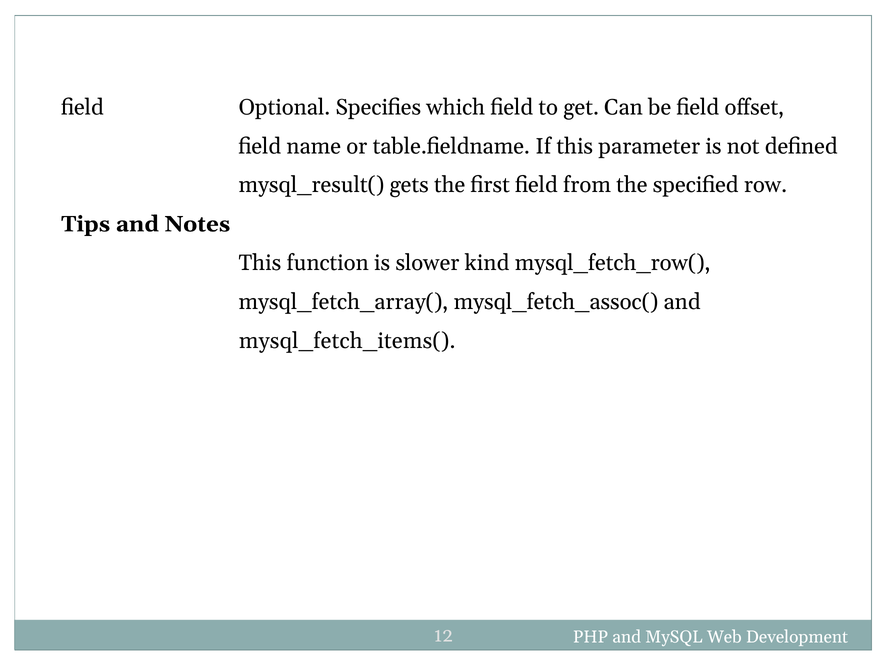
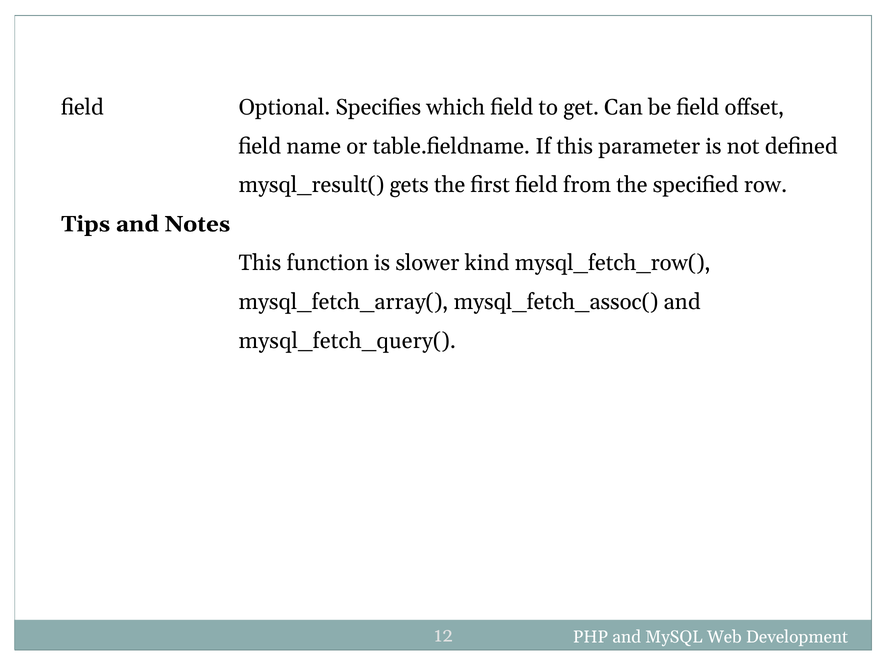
mysql_fetch_items(: mysql_fetch_items( -> mysql_fetch_query( (347, 341)
